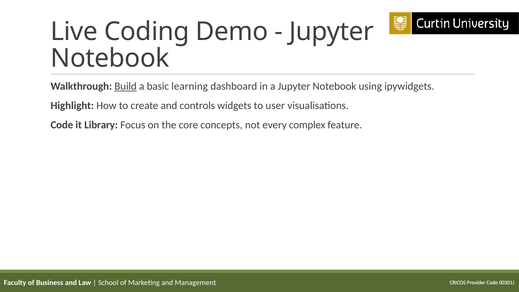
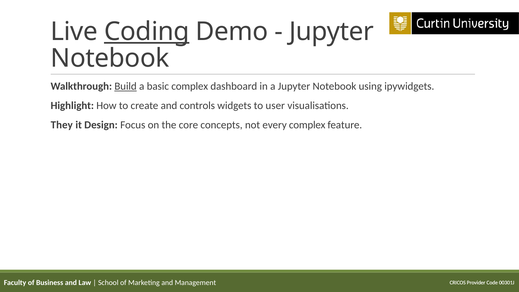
Coding underline: none -> present (147, 32)
basic learning: learning -> complex (190, 86)
Code: Code -> They (62, 125)
Library: Library -> Design (101, 125)
